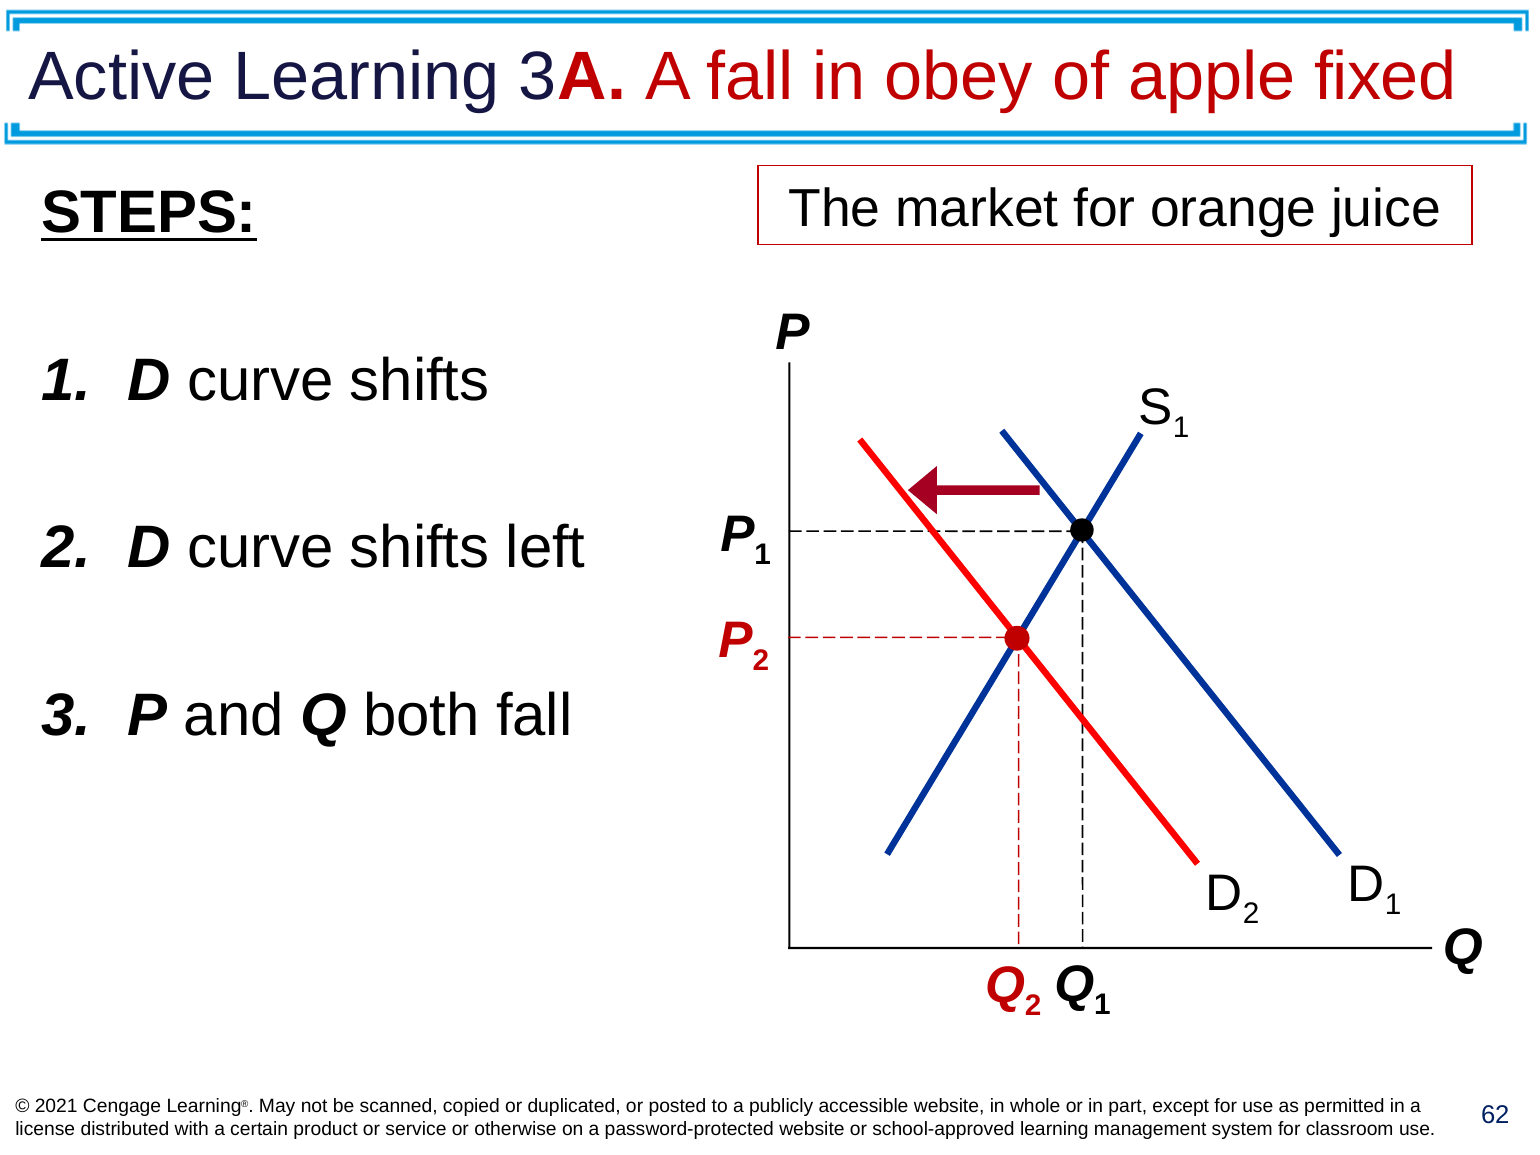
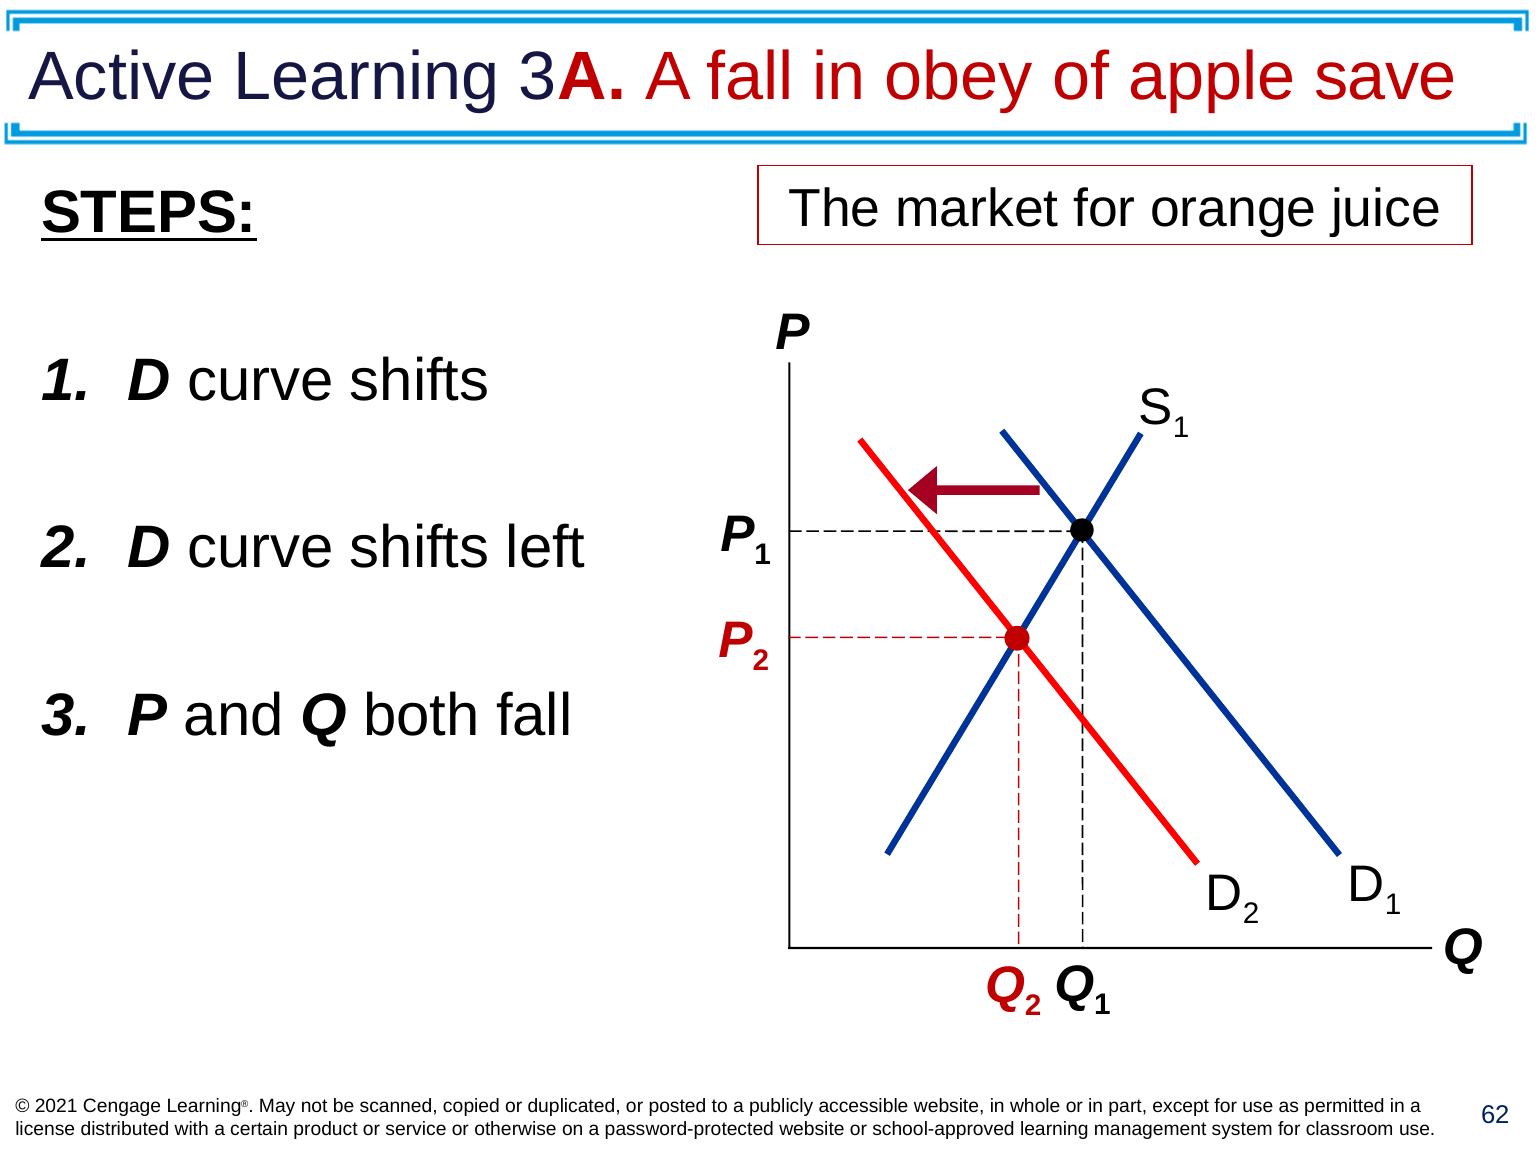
fixed: fixed -> save (1385, 77)
